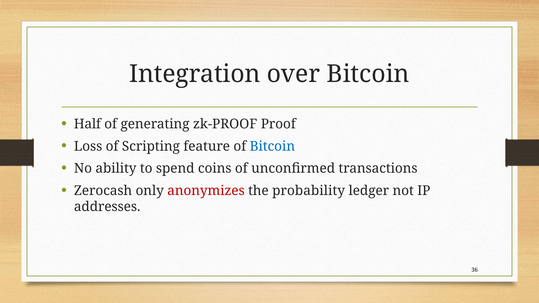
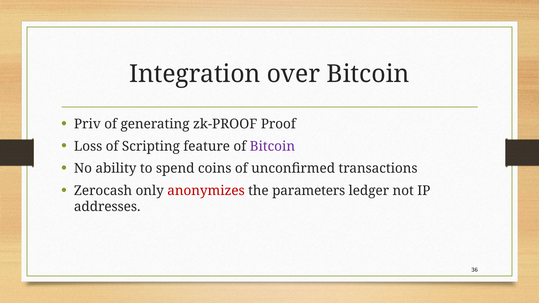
Half: Half -> Priv (87, 124)
Bitcoin colour: blue -> purple (272, 146)
probability: probability -> parameters (309, 191)
